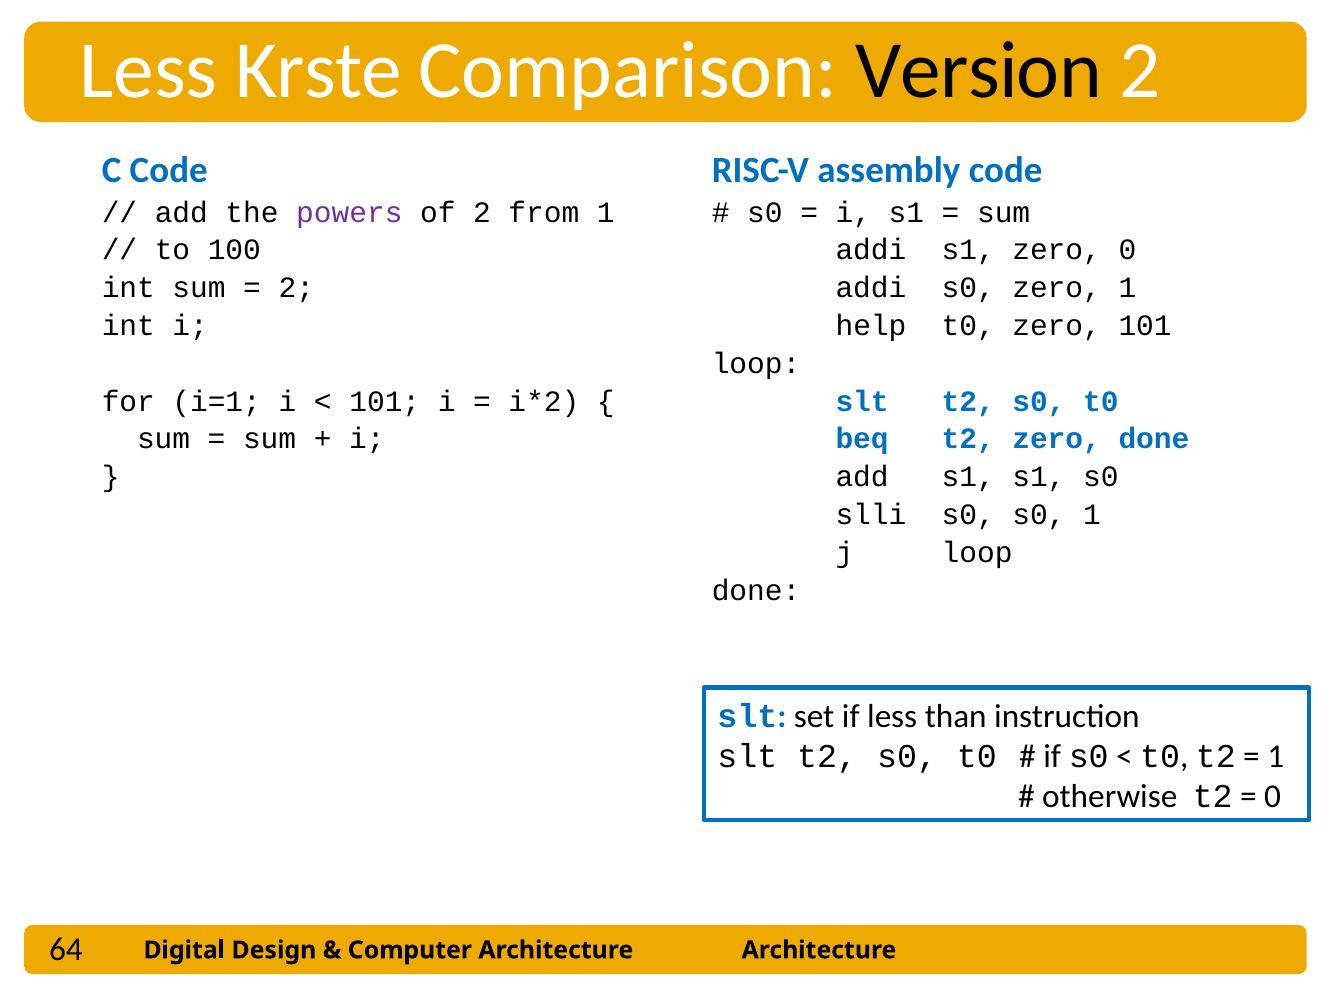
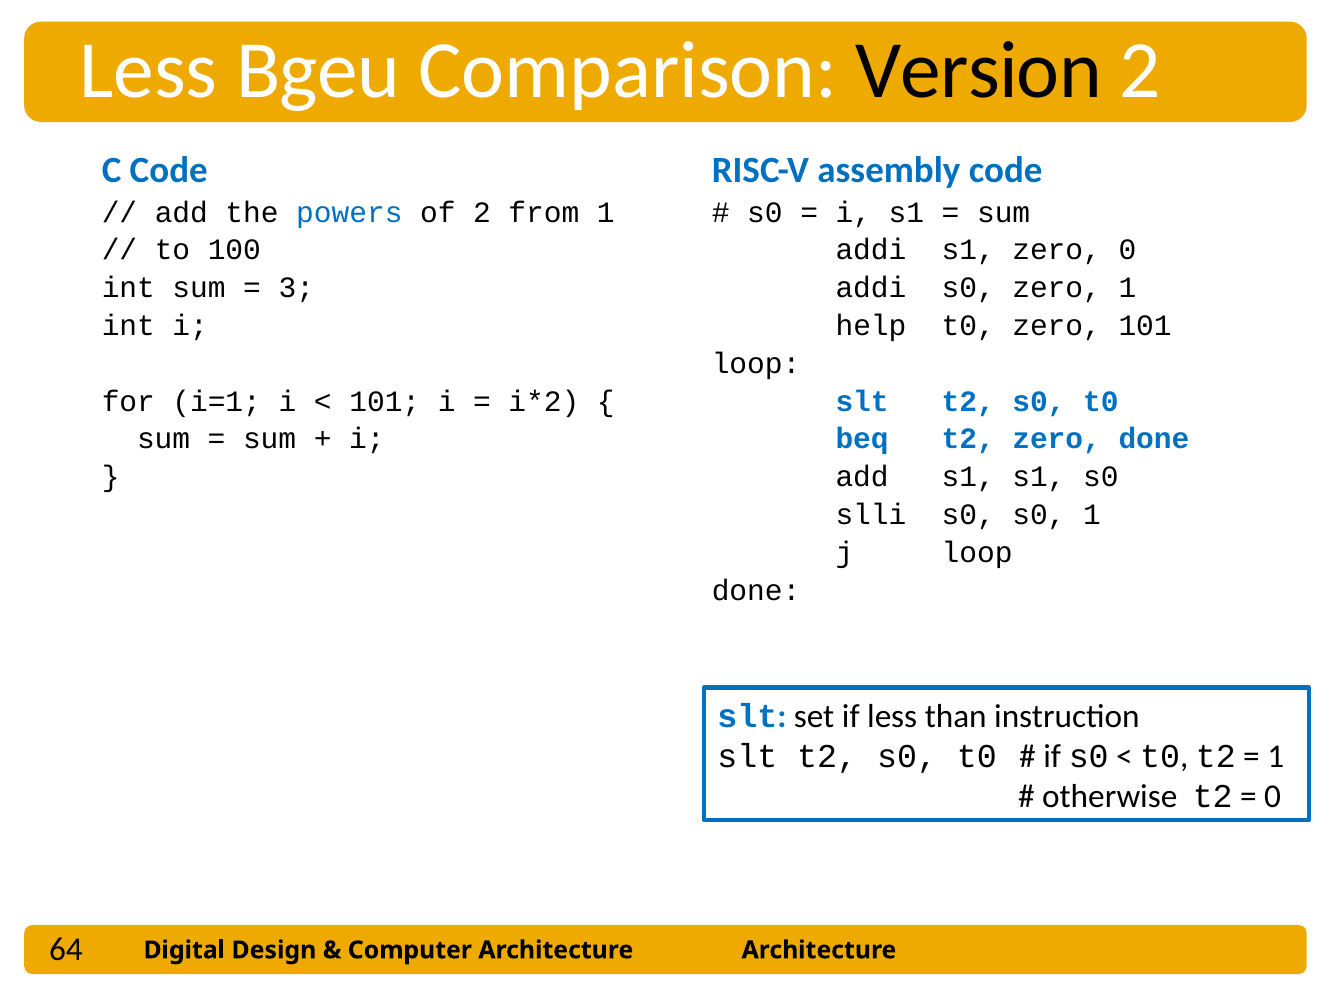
Krste: Krste -> Bgeu (318, 71)
powers colour: purple -> blue (349, 212)
2: 2 -> 3 (296, 288)
